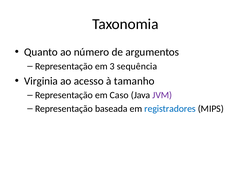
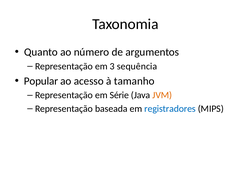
Virginia: Virginia -> Popular (41, 81)
Caso: Caso -> Série (119, 95)
JVM colour: purple -> orange (162, 95)
